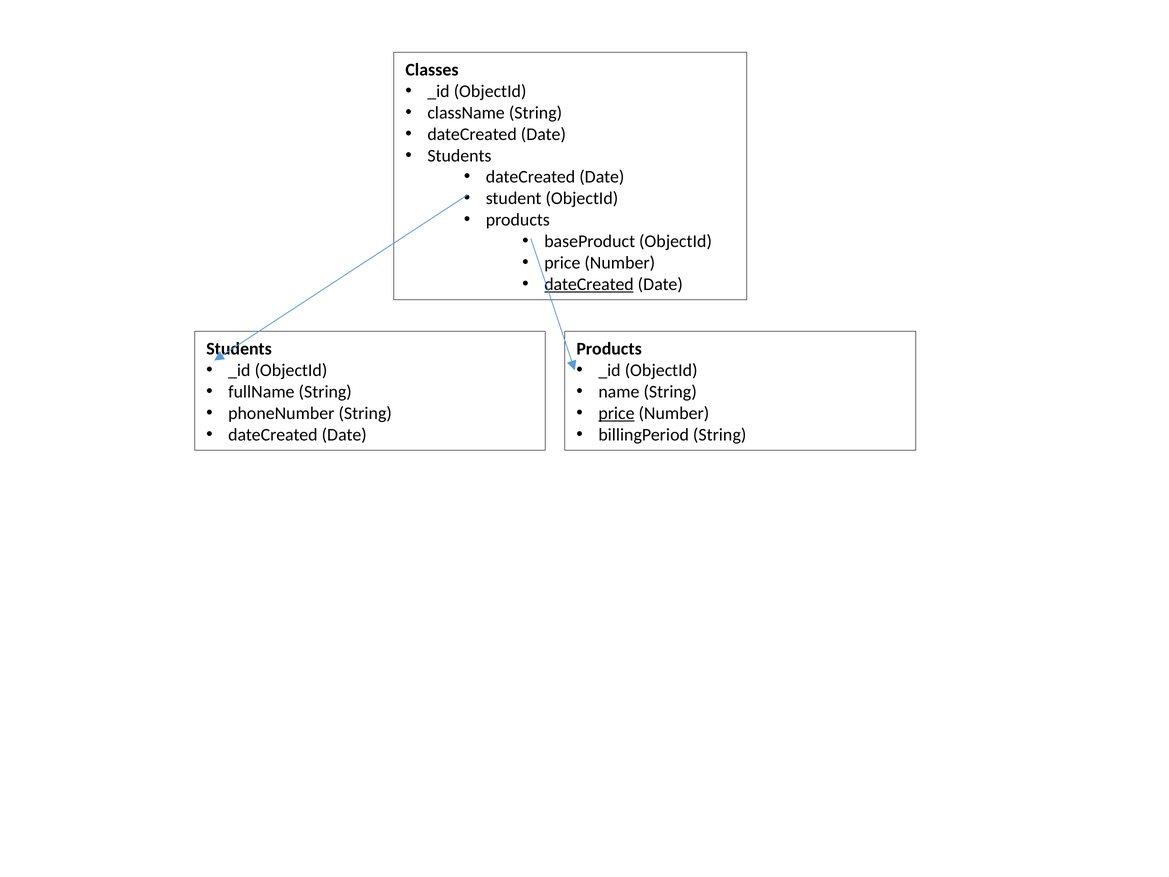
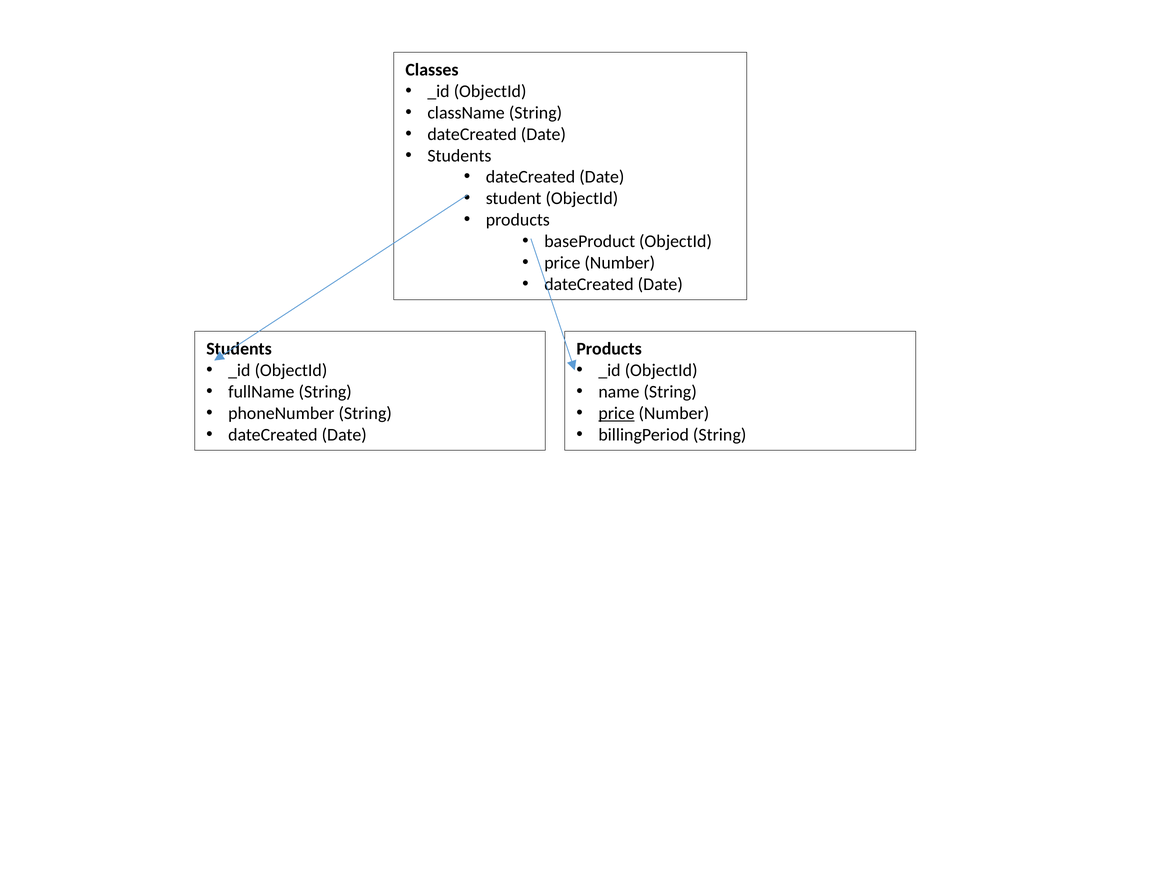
dateCreated underline: present -> none (589, 284)
